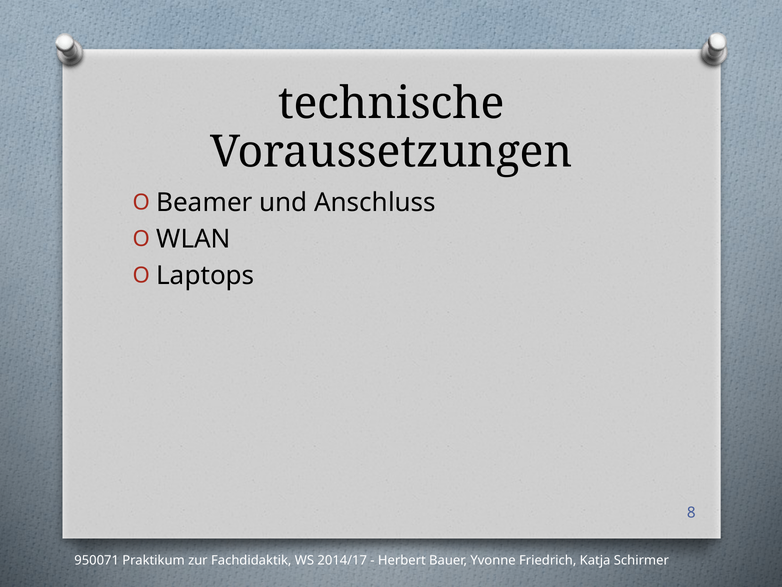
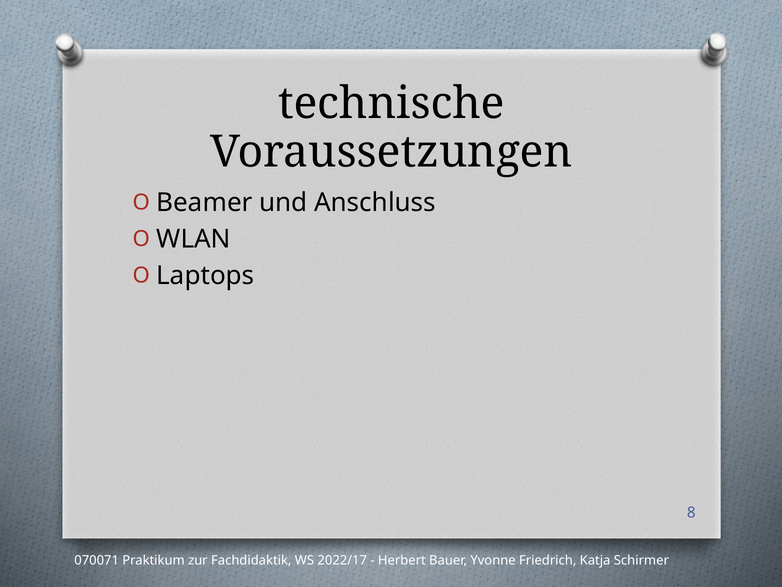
950071: 950071 -> 070071 (97, 560)
2014/17: 2014/17 -> 2022/17 (342, 560)
